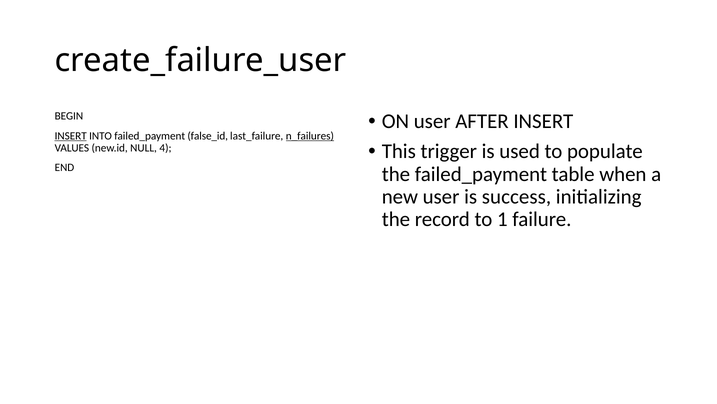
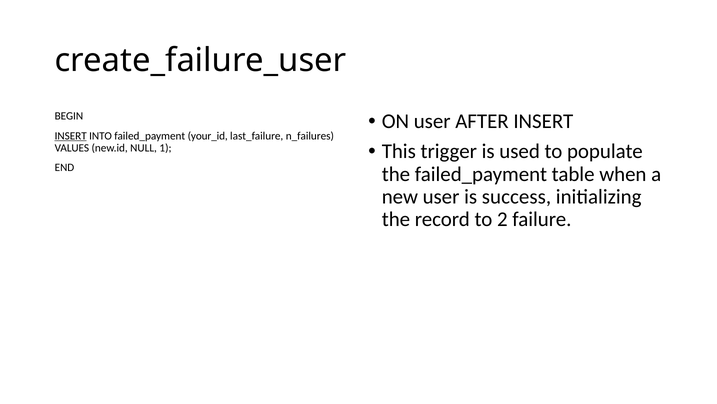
false_id: false_id -> your_id (208, 136)
n_failures underline: present -> none (310, 136)
4: 4 -> 1 (165, 148)
1: 1 -> 2 (502, 219)
